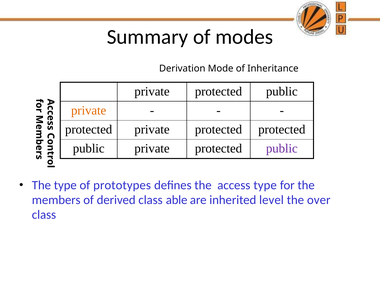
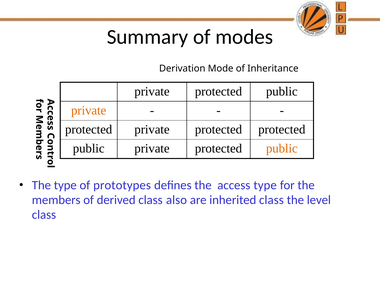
public colour: purple -> orange (282, 148)
able: able -> also (176, 200)
inherited level: level -> class (271, 200)
over: over -> level (319, 200)
